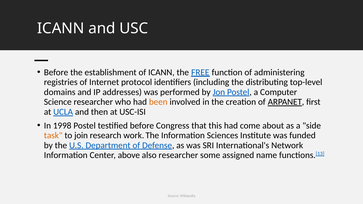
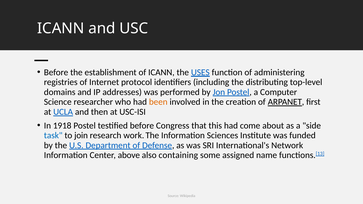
FREE: FREE -> USES (200, 72)
1998: 1998 -> 1918 (62, 126)
task colour: orange -> blue (53, 135)
also researcher: researcher -> containing (178, 155)
